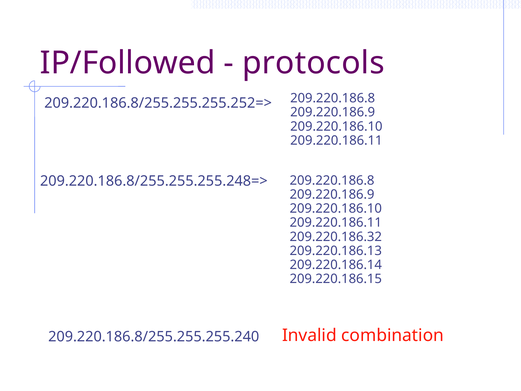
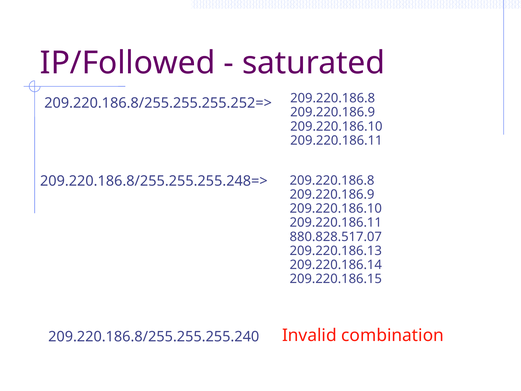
protocols: protocols -> saturated (314, 63)
209.220.186.32: 209.220.186.32 -> 880.828.517.07 (336, 237)
